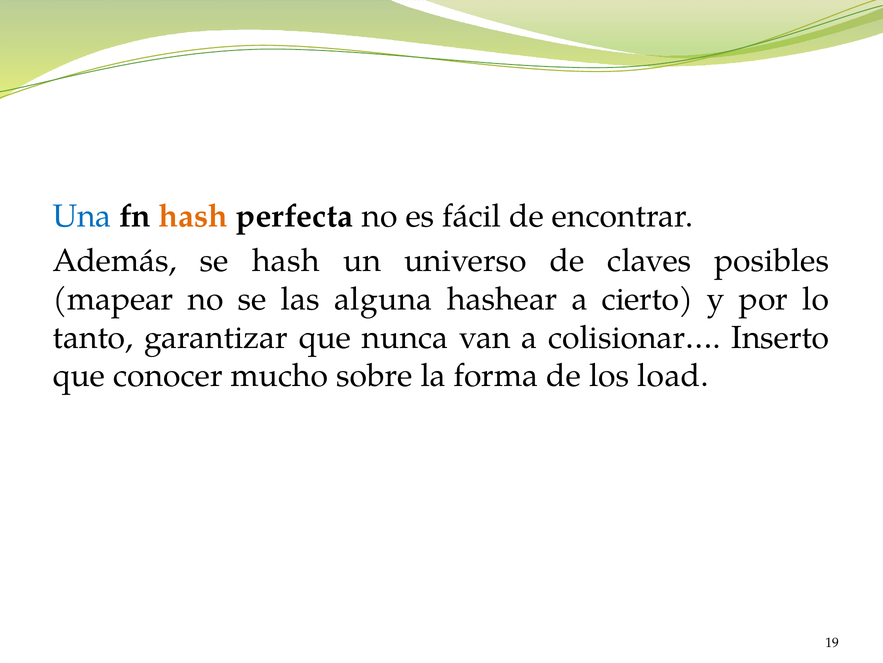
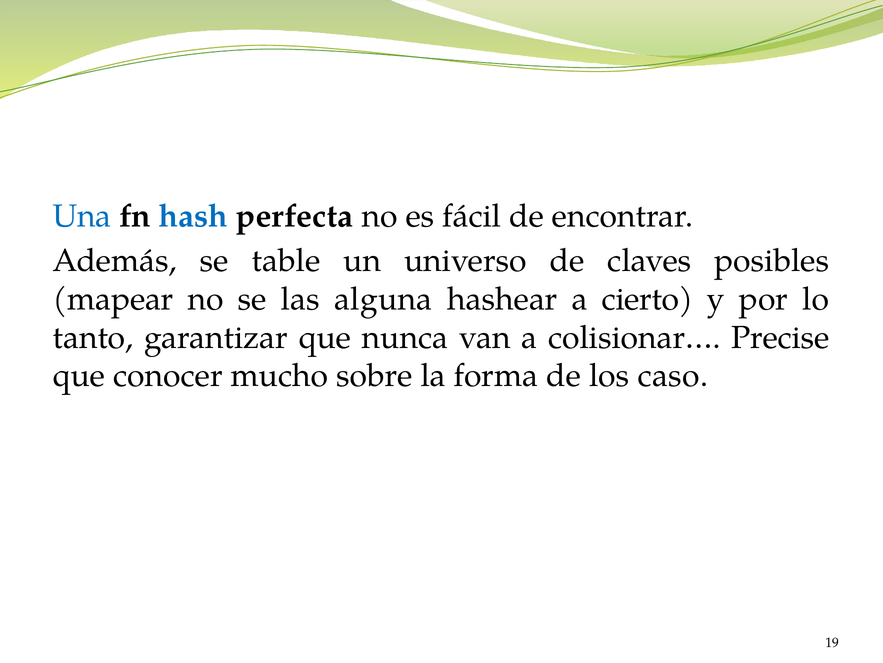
hash colour: orange -> blue (193, 216)
se hash: hash -> table (286, 260)
Inserto: Inserto -> Precise (780, 337)
load: load -> caso (673, 375)
